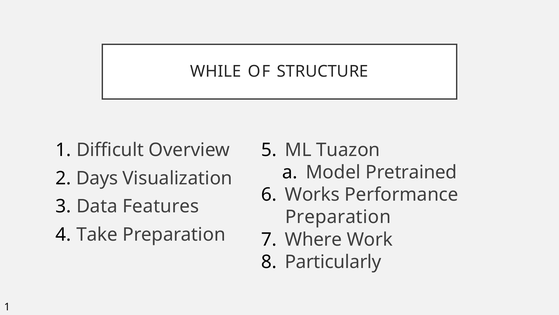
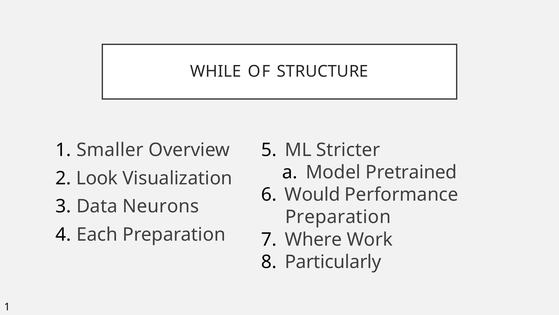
Tuazon: Tuazon -> Stricter (348, 150)
Difficult: Difficult -> Smaller (110, 150)
Days: Days -> Look (97, 178)
Works: Works -> Would (312, 194)
Features: Features -> Neurons (161, 206)
Take: Take -> Each (97, 234)
